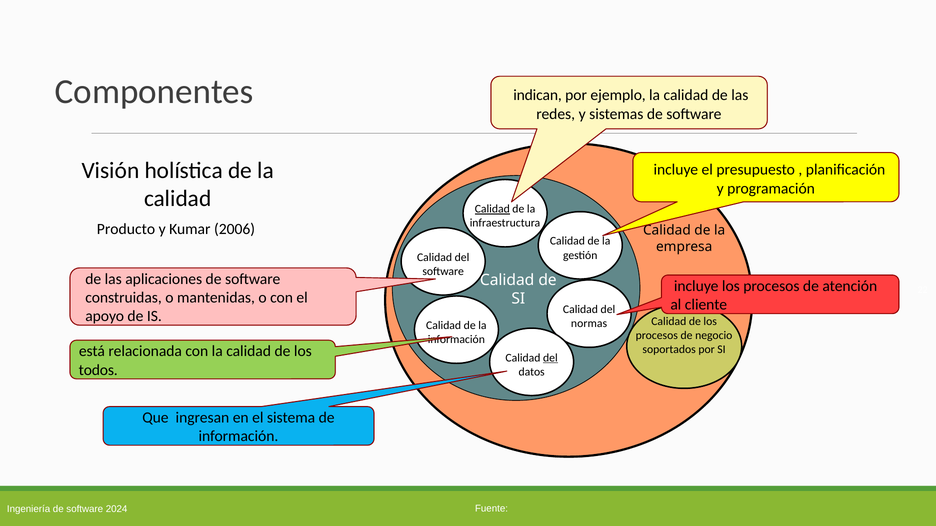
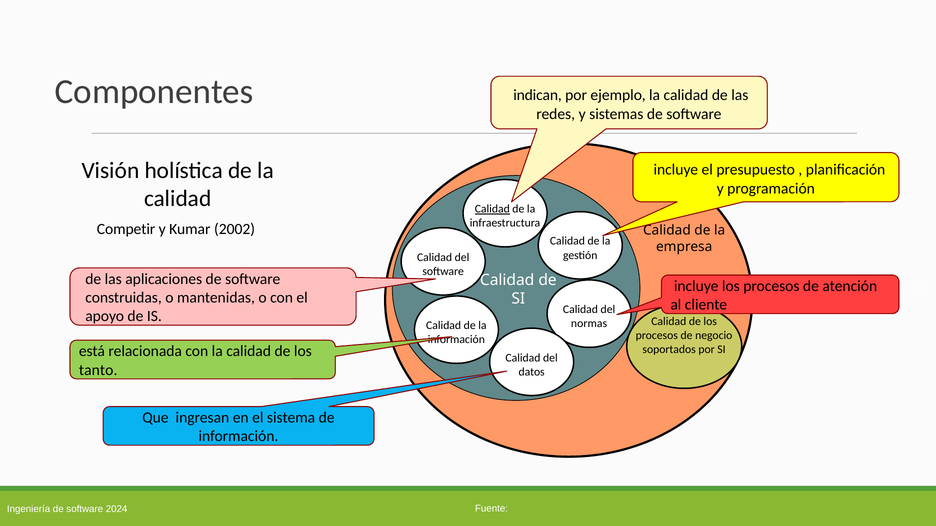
Producto: Producto -> Competir (126, 229)
2006: 2006 -> 2002 (235, 229)
del underline: present -> none (550, 358)
todos: todos -> tanto (98, 370)
